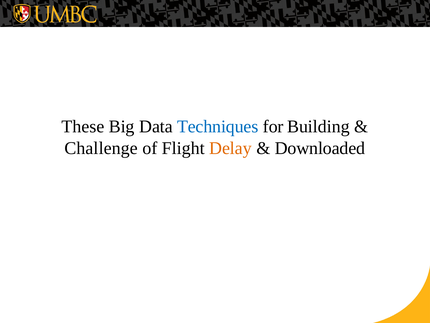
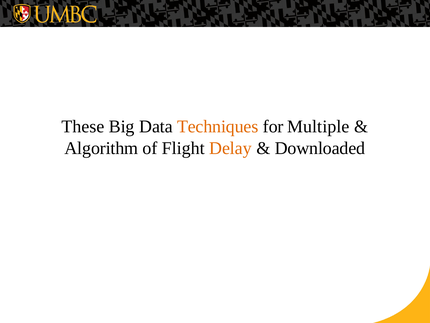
Techniques colour: blue -> orange (218, 126)
Building: Building -> Multiple (318, 126)
Challenge: Challenge -> Algorithm (101, 148)
